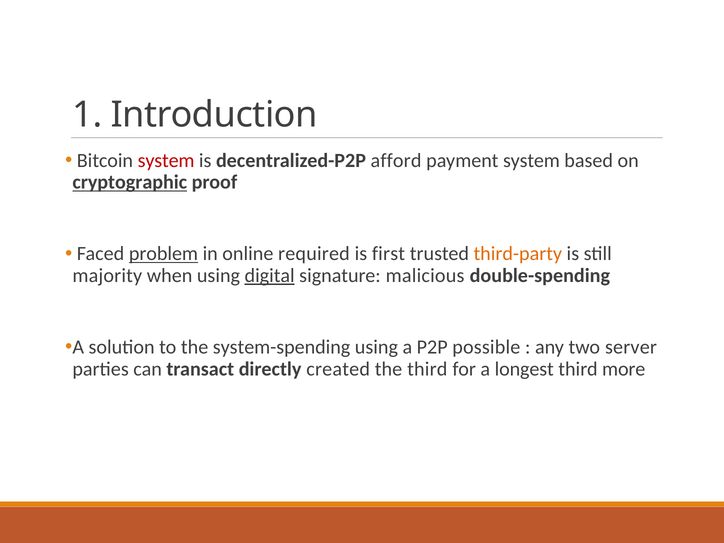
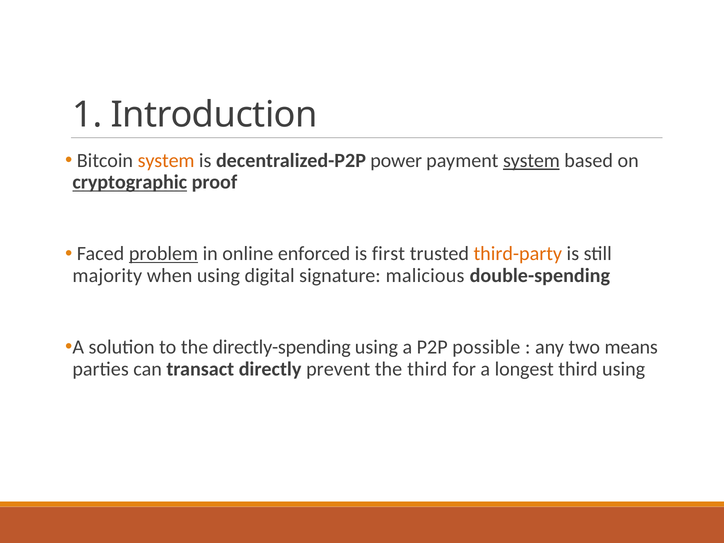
system colour: red -> orange (166, 161)
afford: afford -> power (396, 161)
system underline: none -> present (531, 161)
required: required -> enforced (314, 254)
digital underline: present -> none (270, 276)
system-spending: system-spending -> directly-spending (282, 347)
server: server -> means (631, 347)
created: created -> prevent (338, 369)
third more: more -> using (624, 369)
